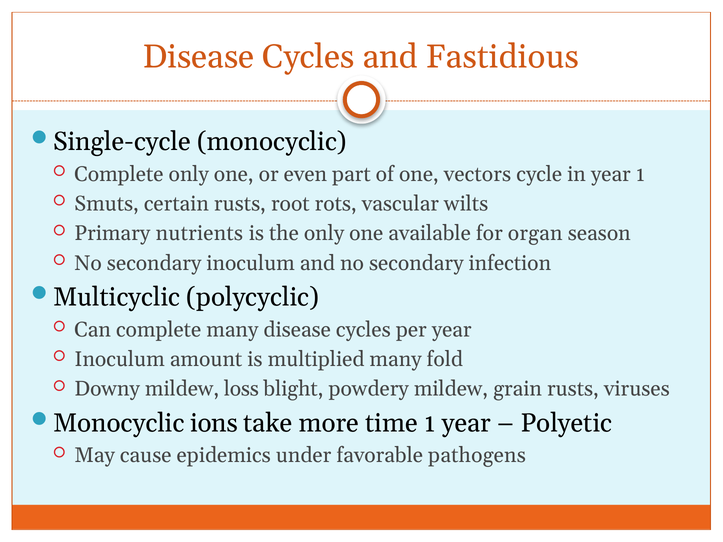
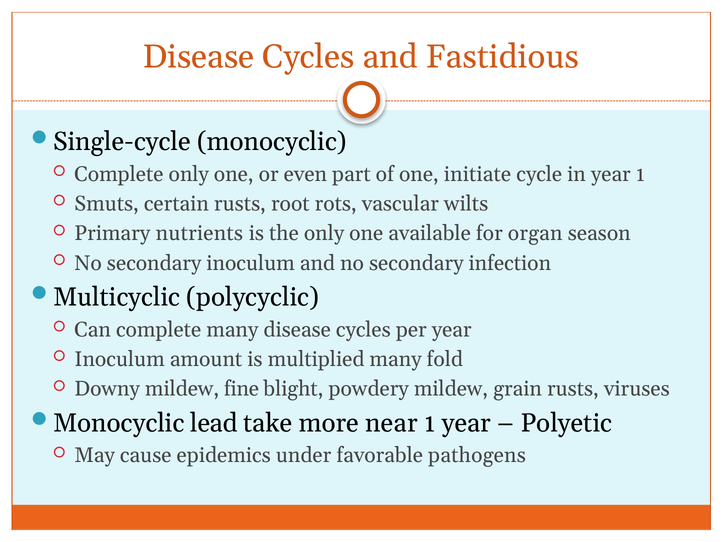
vectors: vectors -> initiate (478, 174)
loss: loss -> fine (241, 389)
ions: ions -> lead (214, 423)
time: time -> near (392, 423)
